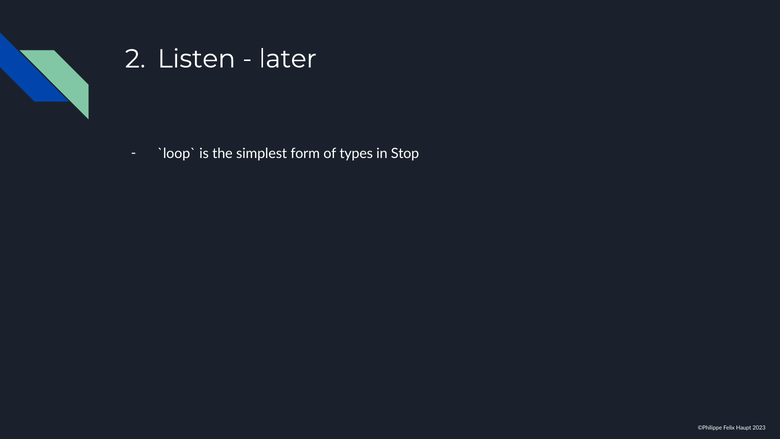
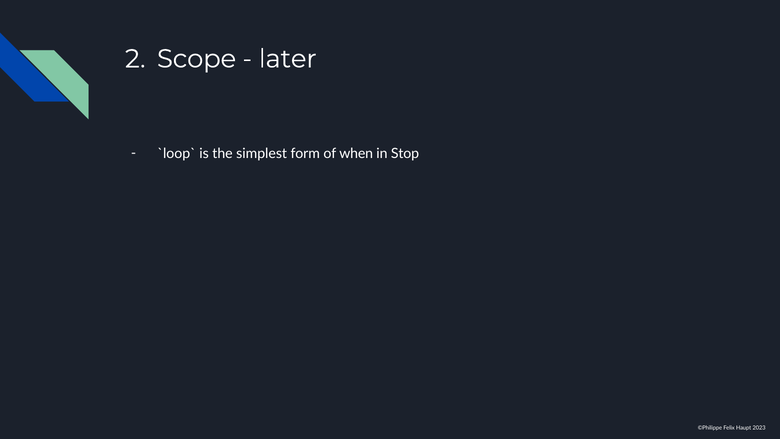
Listen: Listen -> Scope (197, 59)
types: types -> when (356, 153)
